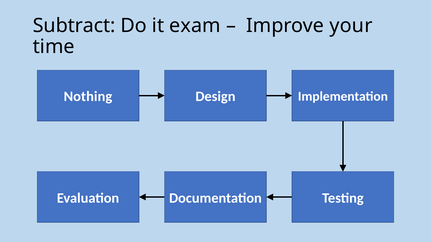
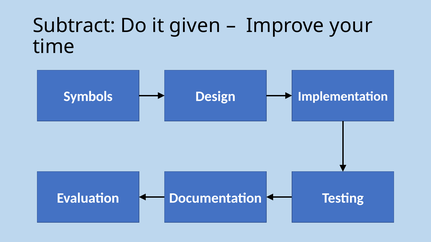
exam: exam -> given (195, 26)
Nothing: Nothing -> Symbols (88, 97)
